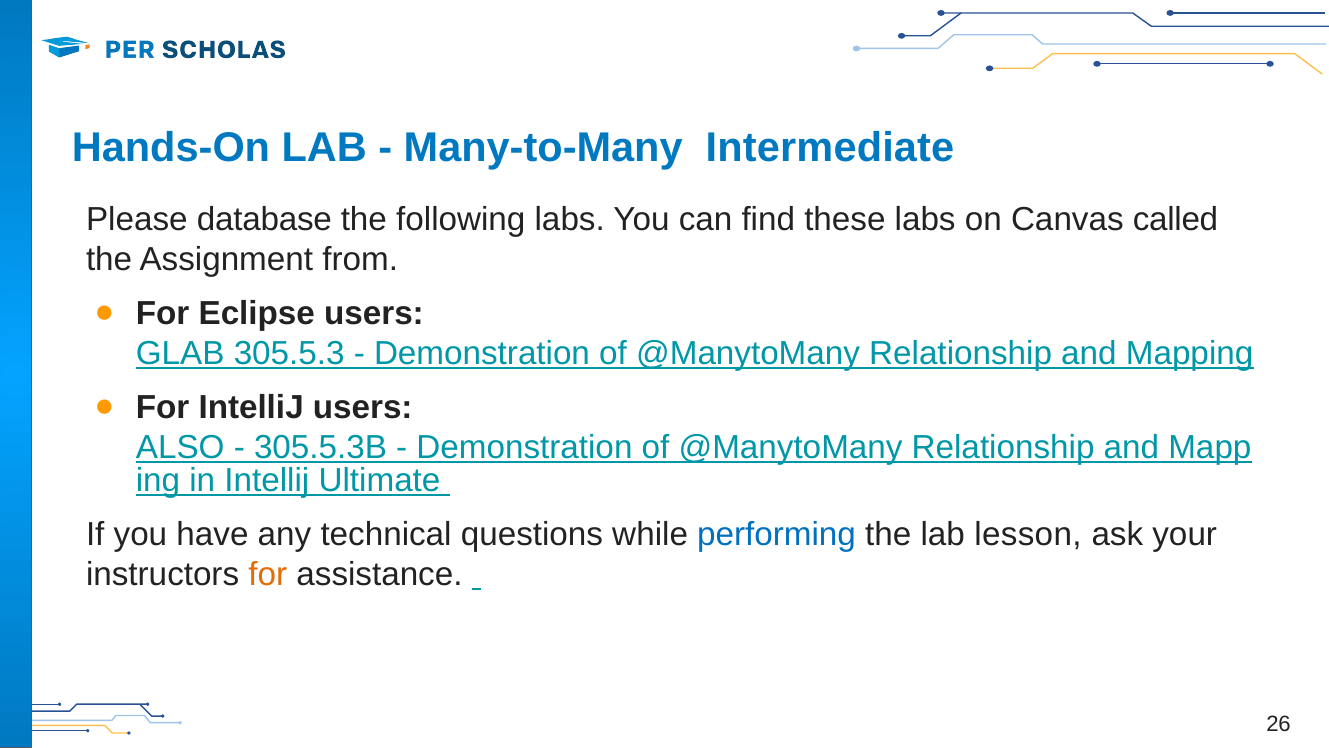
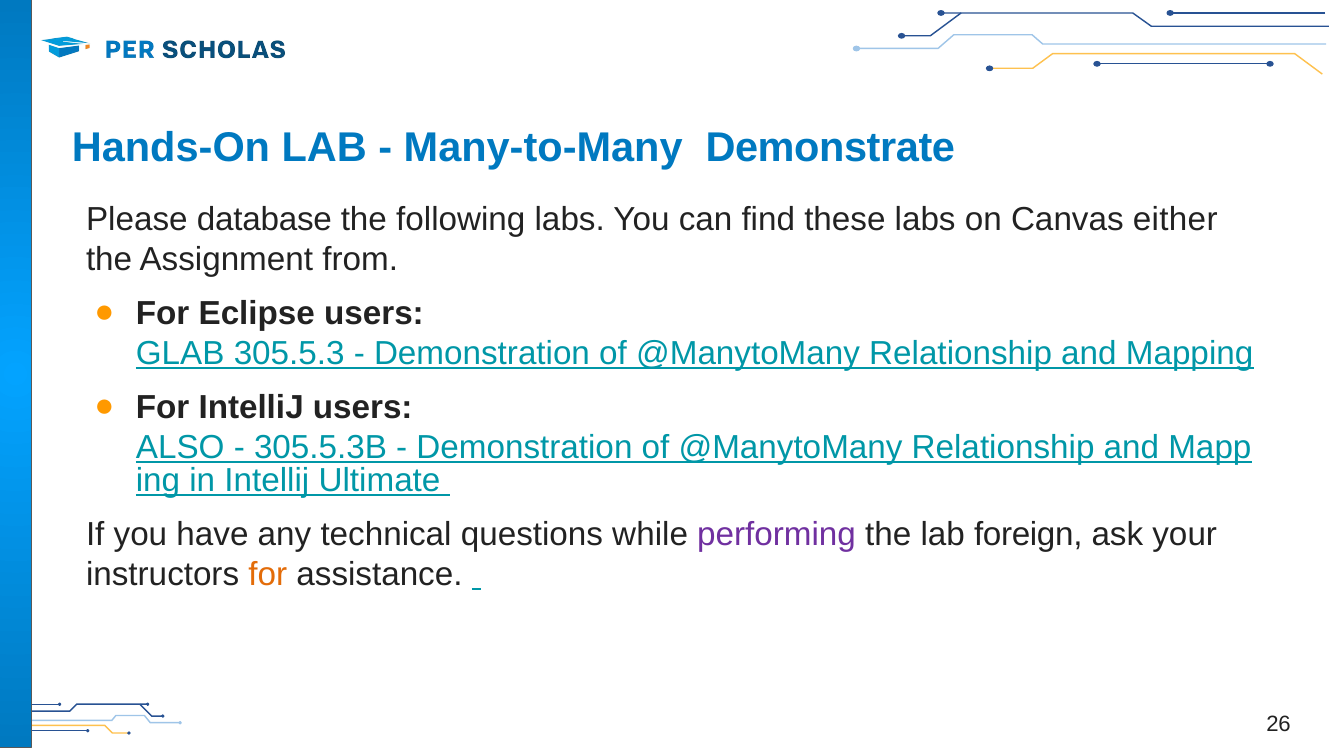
Intermediate: Intermediate -> Demonstrate (830, 148)
called: called -> either (1175, 220)
performing colour: blue -> purple (776, 534)
lesson: lesson -> foreign (1028, 534)
